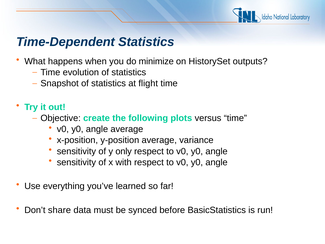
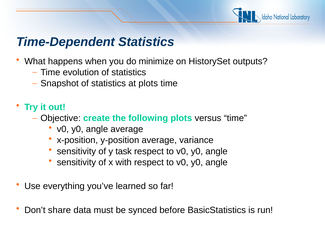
at flight: flight -> plots (148, 83)
only: only -> task (124, 151)
